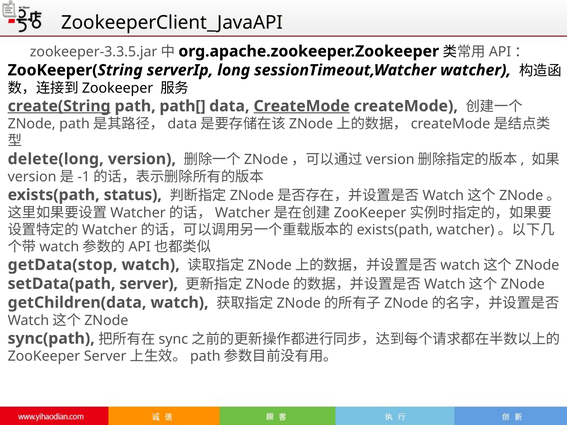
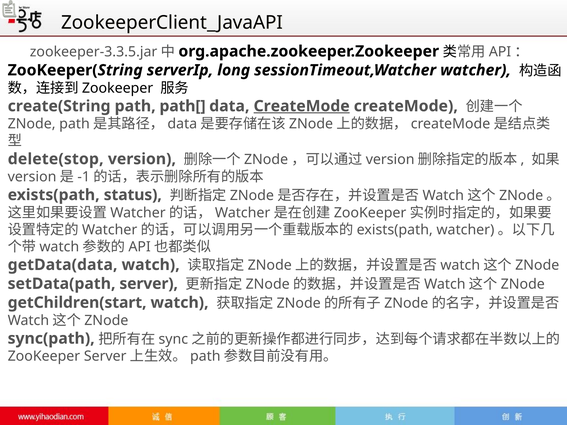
create(String underline: present -> none (59, 106)
delete(long: delete(long -> delete(stop (56, 159)
getData(stop: getData(stop -> getData(data (63, 265)
getChildren(data: getChildren(data -> getChildren(start (77, 303)
